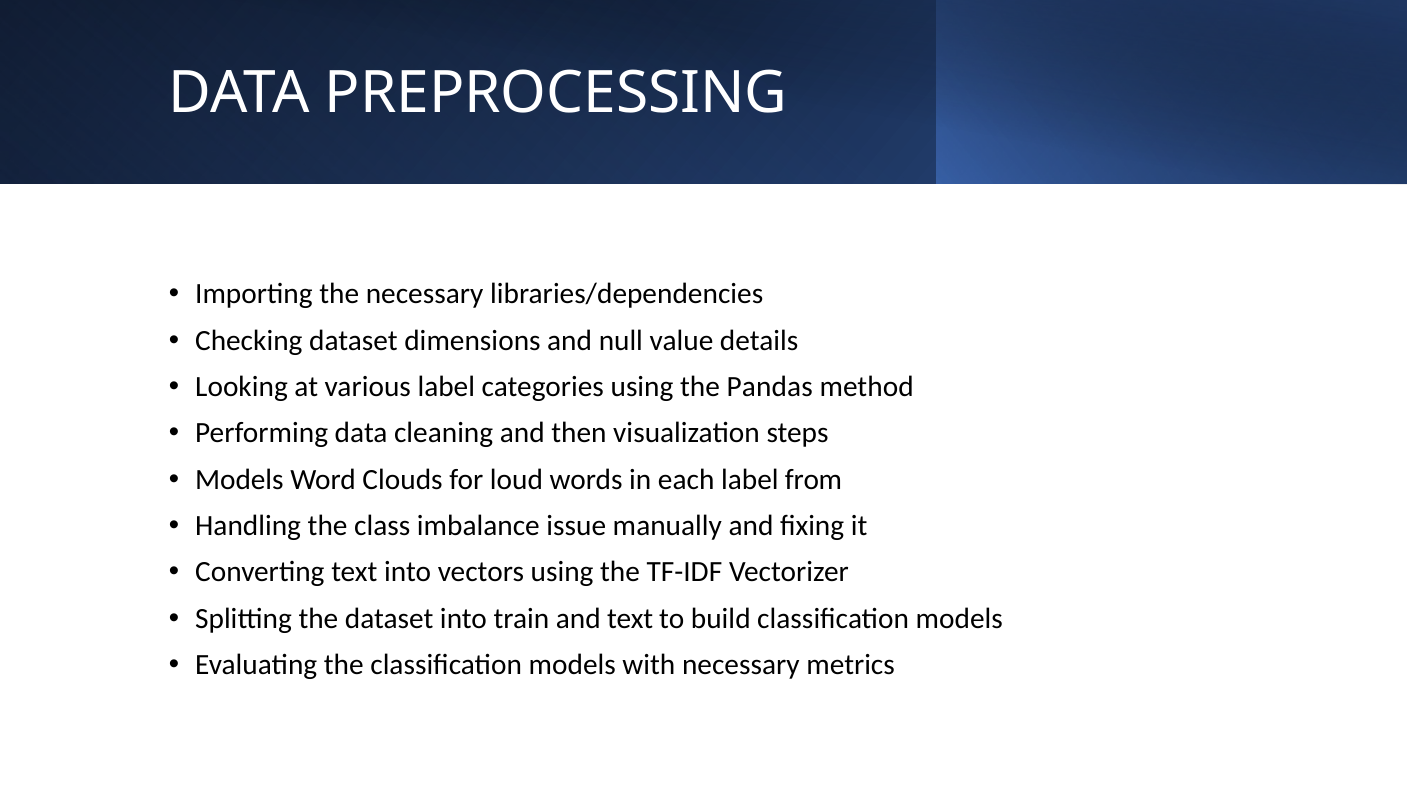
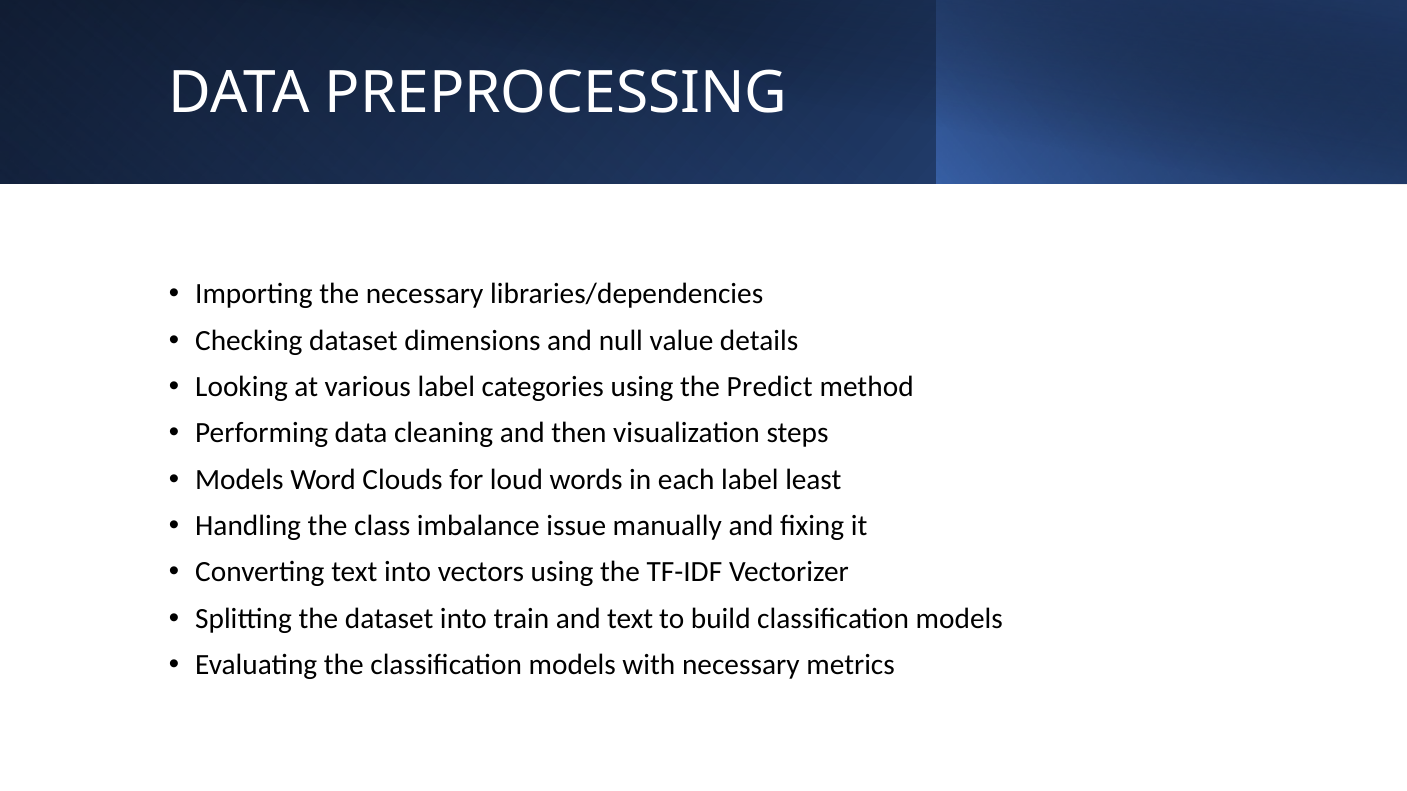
Pandas: Pandas -> Predict (770, 387)
from: from -> least (813, 480)
